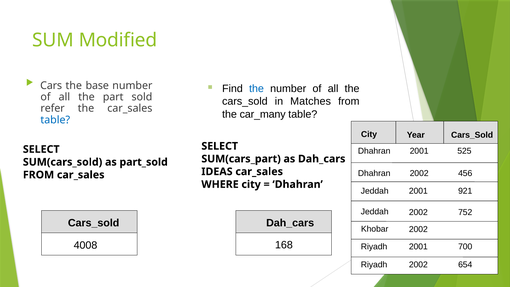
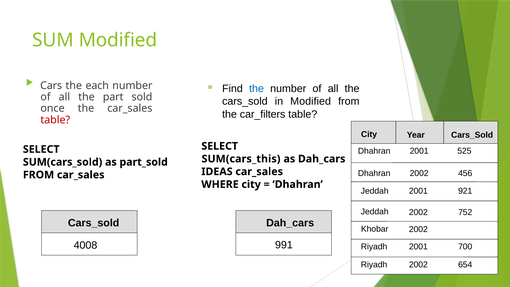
base: base -> each (97, 85)
in Matches: Matches -> Modified (311, 101)
refer: refer -> once (53, 108)
car_many: car_many -> car_filters (263, 114)
table colour: blue -> red (55, 120)
SUM(cars_part: SUM(cars_part -> SUM(cars_this (241, 159)
168: 168 -> 991 (284, 245)
